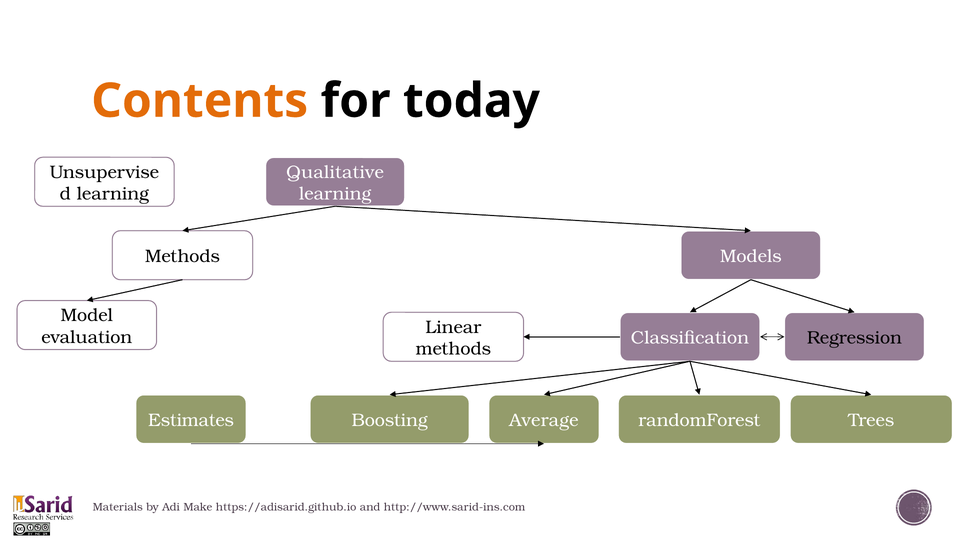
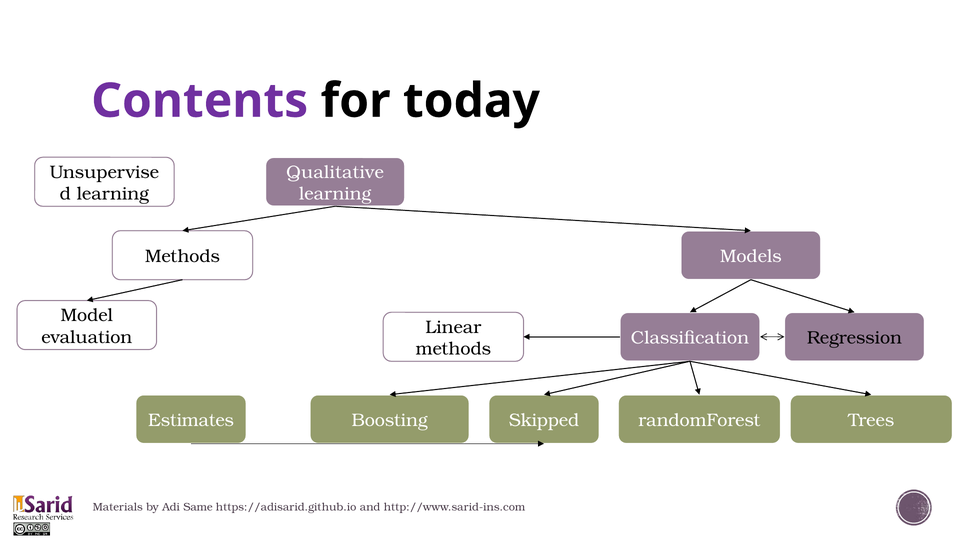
Contents colour: orange -> purple (200, 101)
Average: Average -> Skipped (544, 420)
Make: Make -> Same (198, 507)
